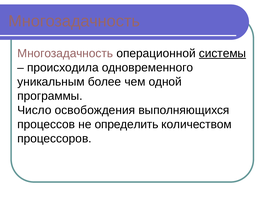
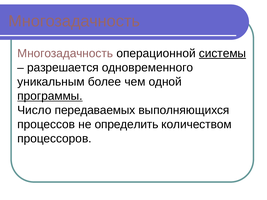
происходила: происходила -> разрешается (63, 68)
программы underline: none -> present (50, 96)
освобождения: освобождения -> передаваемых (95, 110)
